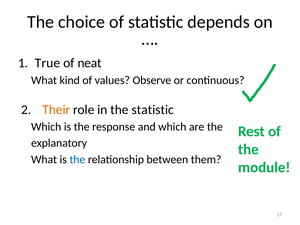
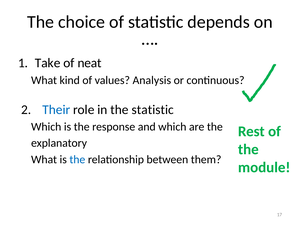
True: True -> Take (48, 63)
Observe: Observe -> Analysis (152, 80)
Their colour: orange -> blue (56, 110)
